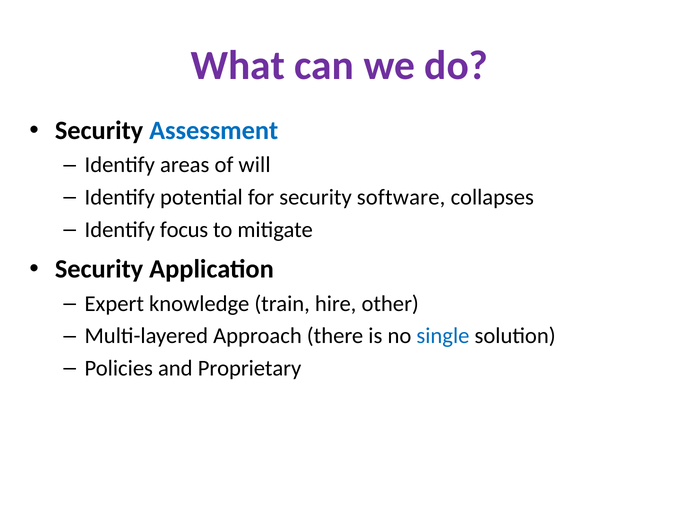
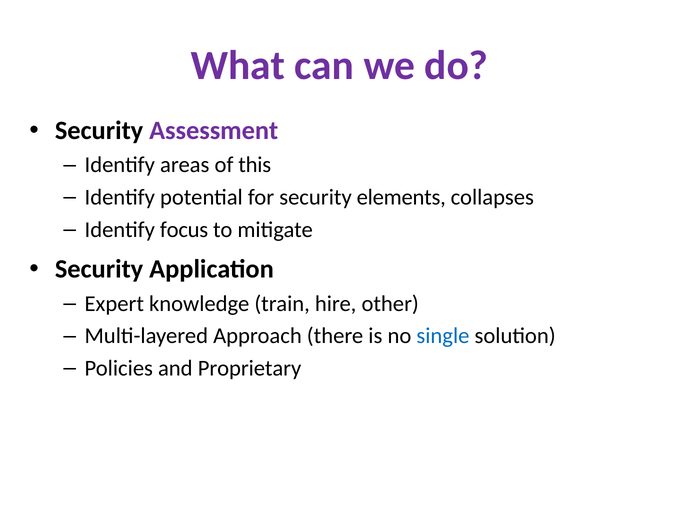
Assessment colour: blue -> purple (214, 131)
will: will -> this (255, 165)
software: software -> elements (401, 197)
